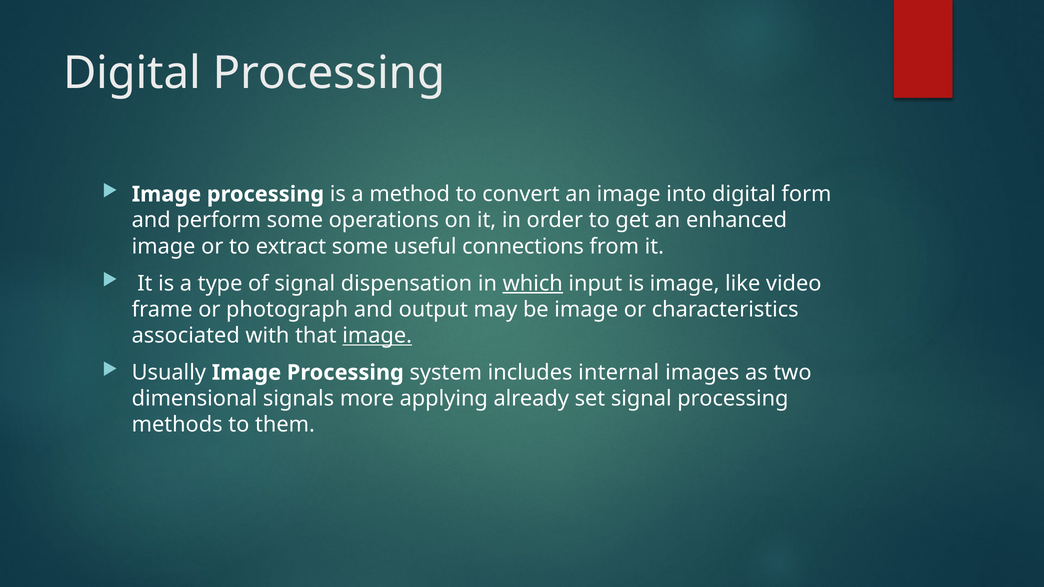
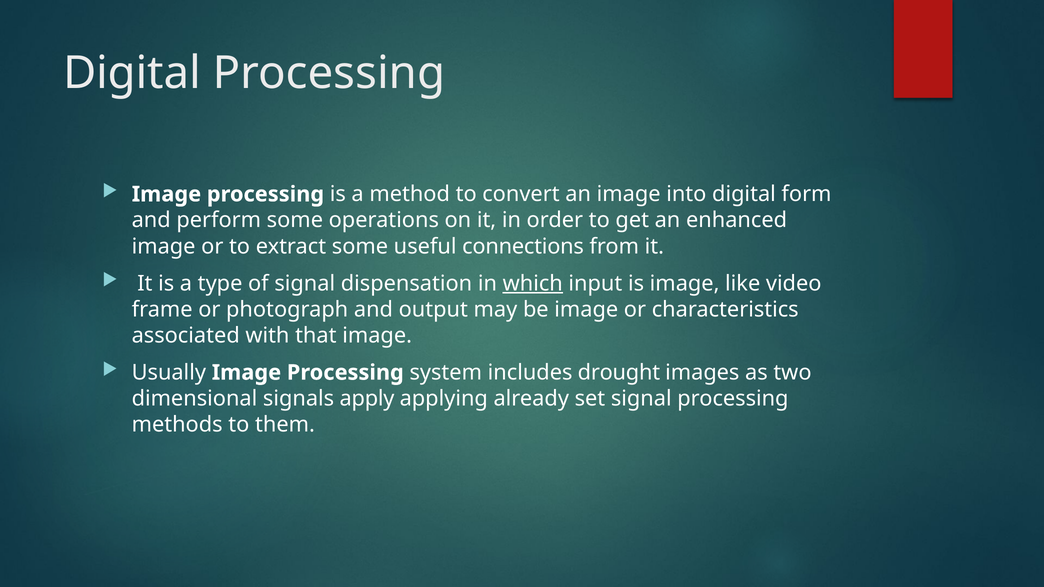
image underline: present -> none (377, 336)
internal: internal -> drought (619, 373)
more: more -> apply (367, 399)
